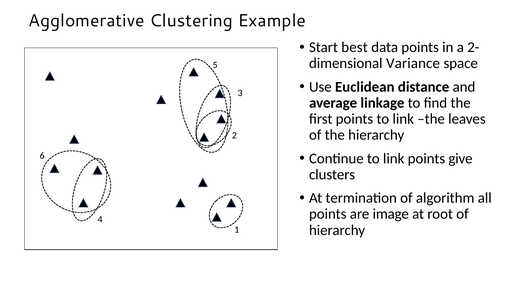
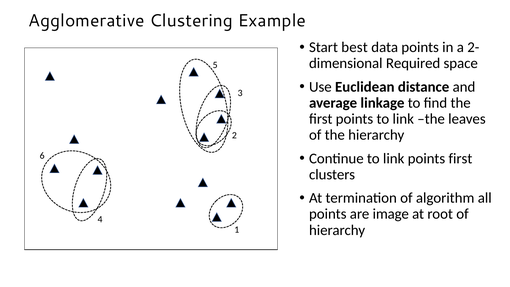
Variance: Variance -> Required (413, 63)
points give: give -> first (460, 158)
